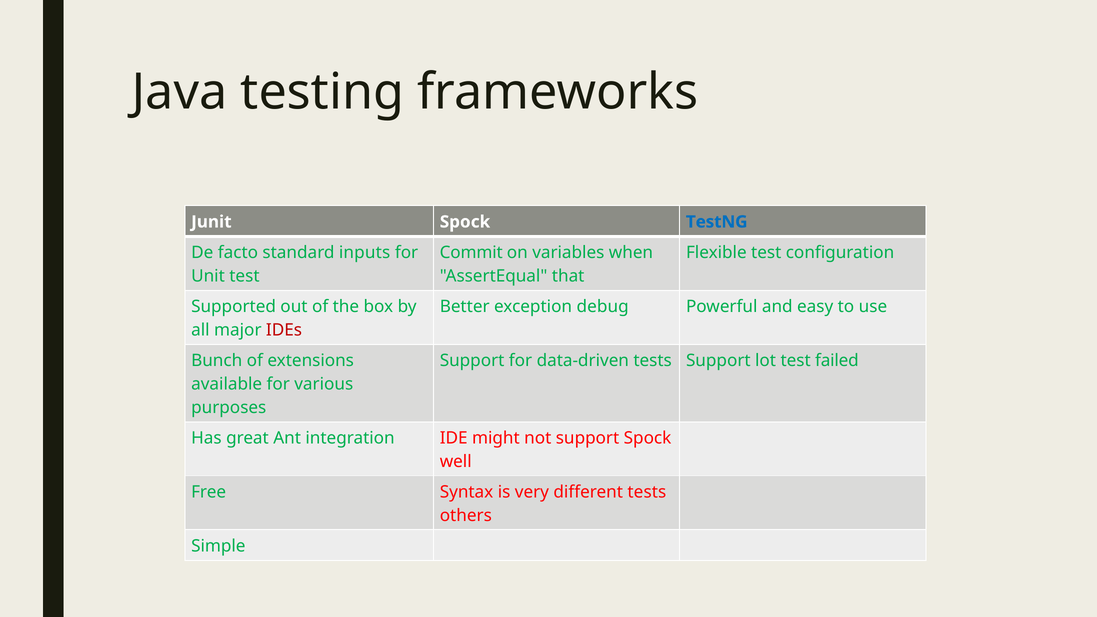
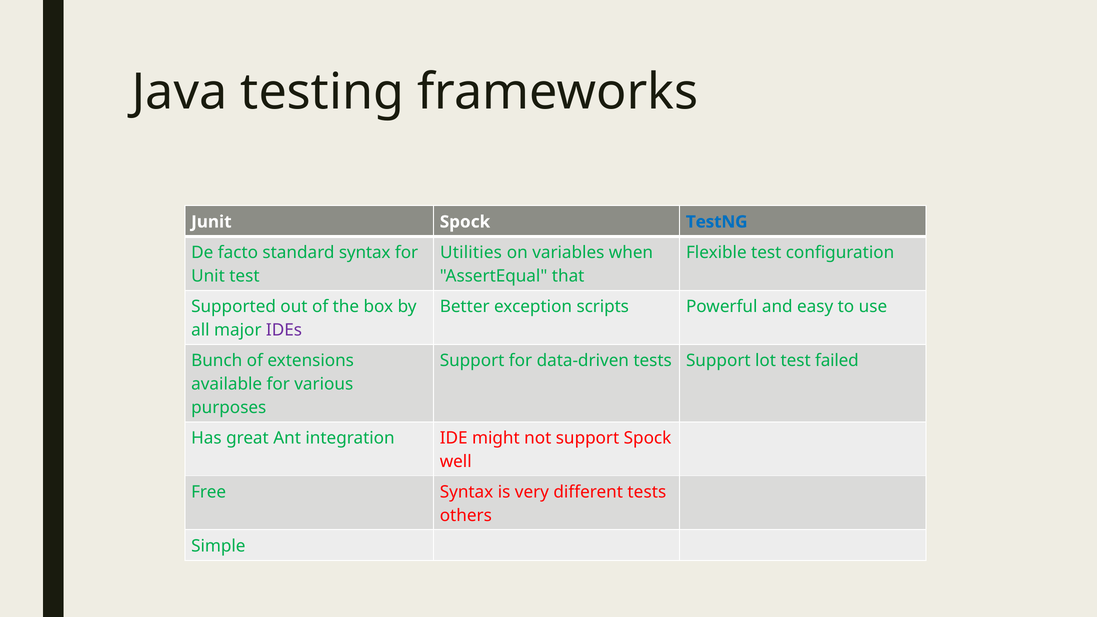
standard inputs: inputs -> syntax (365, 253)
Commit: Commit -> Utilities (471, 253)
debug: debug -> scripts (603, 307)
IDEs colour: red -> purple (284, 330)
